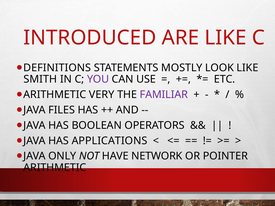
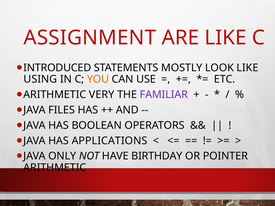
INTRODUCED: INTRODUCED -> ASSIGNMENT (90, 38)
DEFINITIONS: DEFINITIONS -> INTRODUCED (57, 68)
SMITH: SMITH -> USING (40, 79)
YOU colour: purple -> orange (98, 79)
NETWORK: NETWORK -> BIRTHDAY (157, 156)
